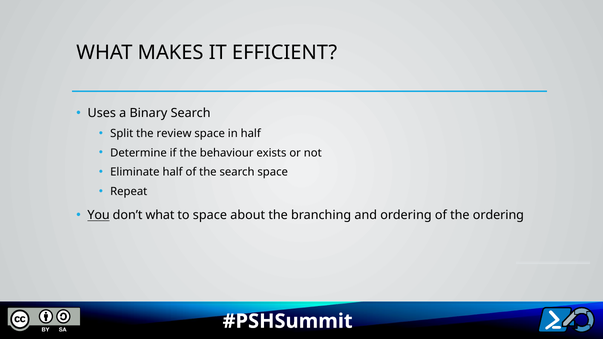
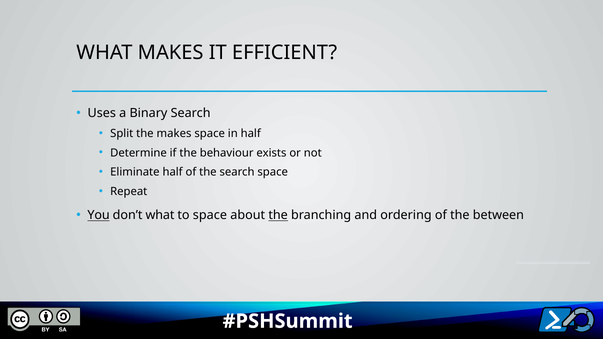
the review: review -> makes (174, 133)
the underline: none -> present (278, 215)
the ordering: ordering -> between (498, 215)
